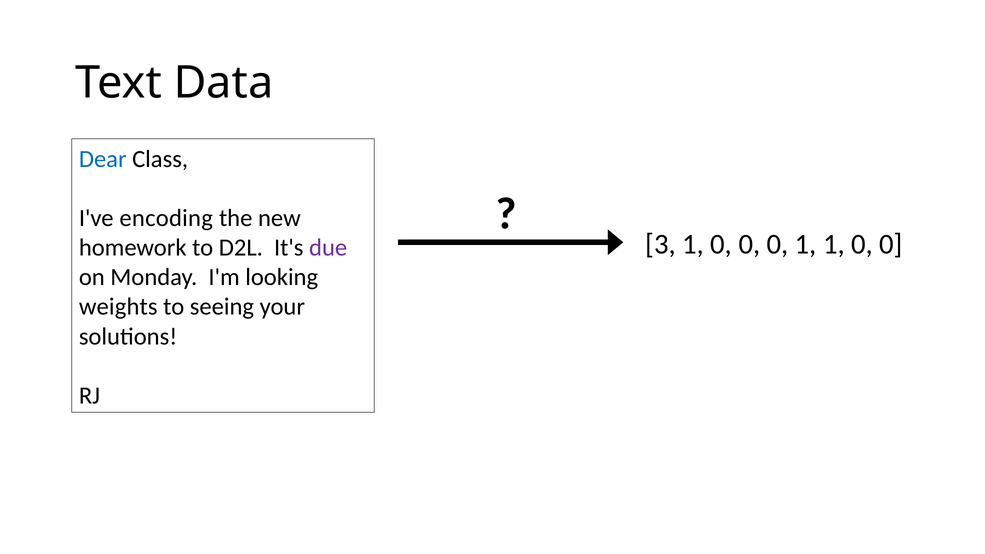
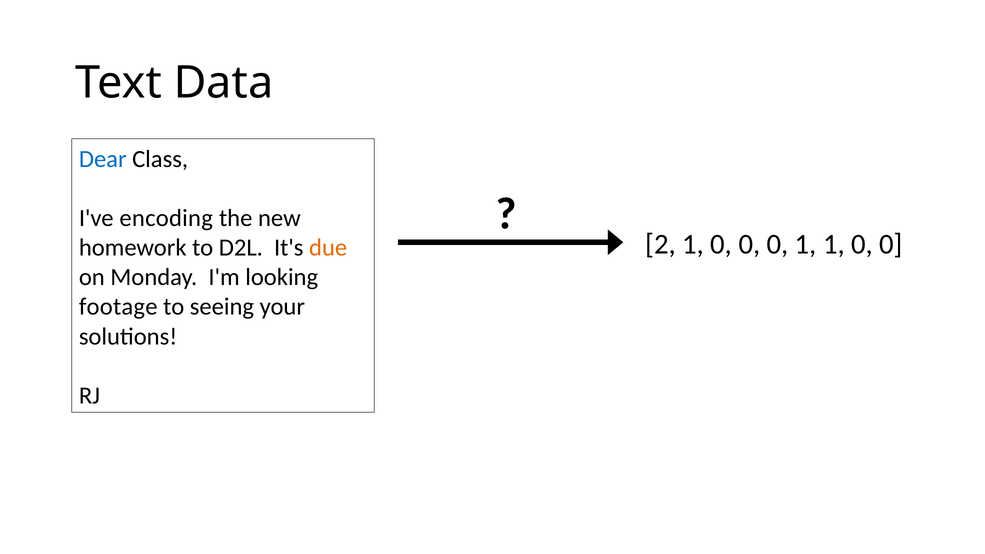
3: 3 -> 2 (661, 244)
due colour: purple -> orange (328, 248)
weights: weights -> footage (118, 307)
